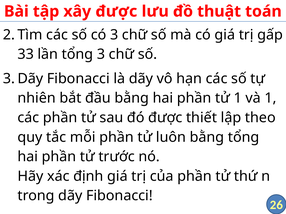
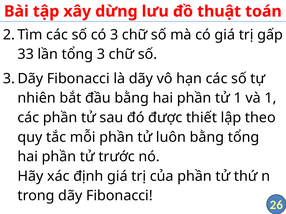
xây được: được -> dừng (116, 11)
